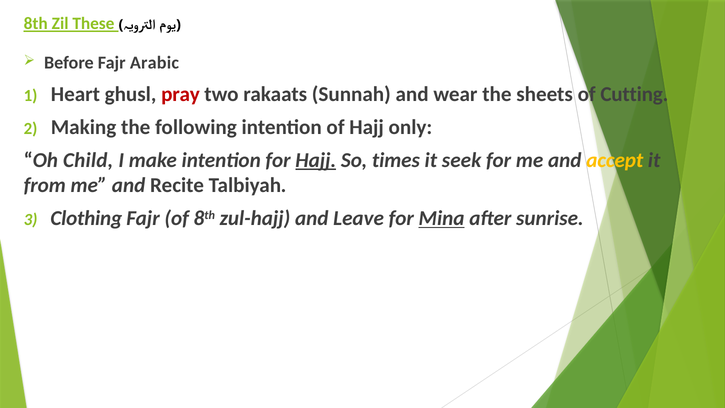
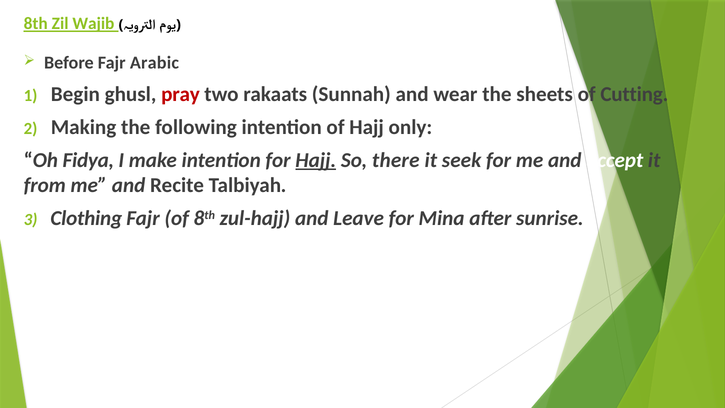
These: These -> Wajib (93, 24)
Heart: Heart -> Begin (75, 94)
Child: Child -> Fidya (88, 160)
times: times -> there (396, 160)
accept colour: yellow -> white (615, 160)
Mina underline: present -> none (442, 218)
